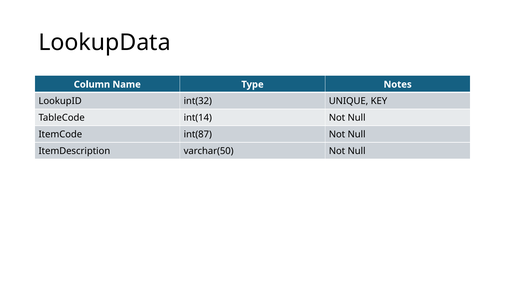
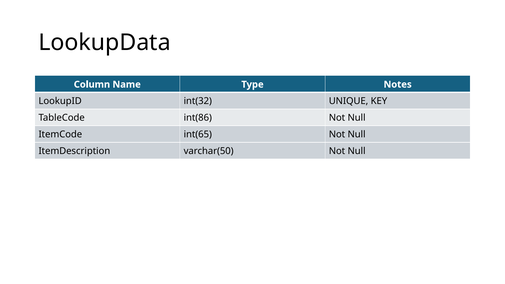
int(14: int(14 -> int(86 (198, 118)
int(87: int(87 -> int(65 (198, 135)
